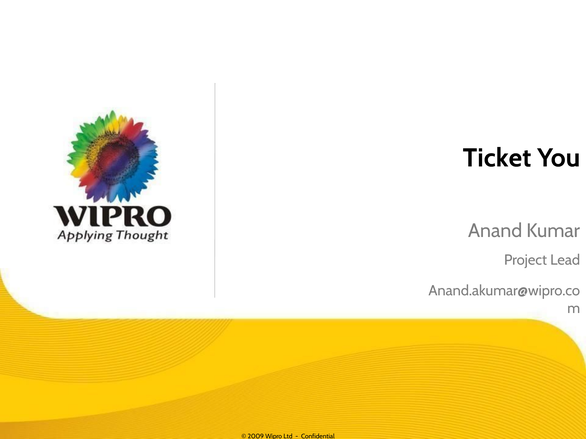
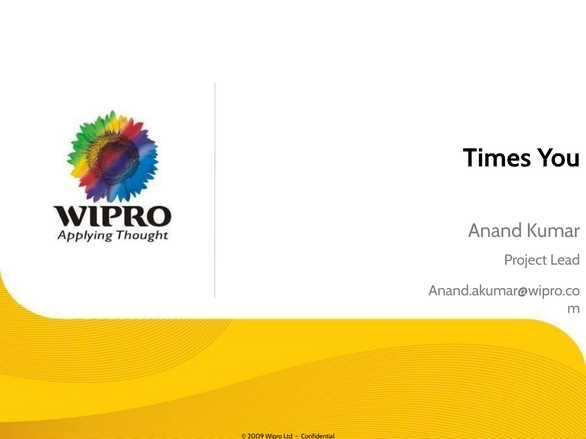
Ticket: Ticket -> Times (497, 158)
